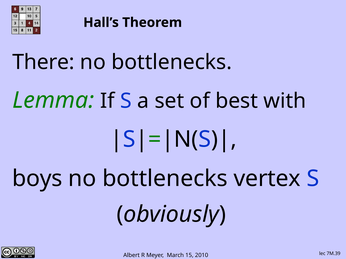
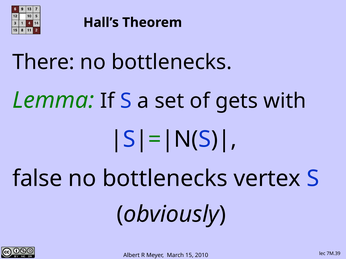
best: best -> gets (237, 101)
boys: boys -> false (37, 179)
